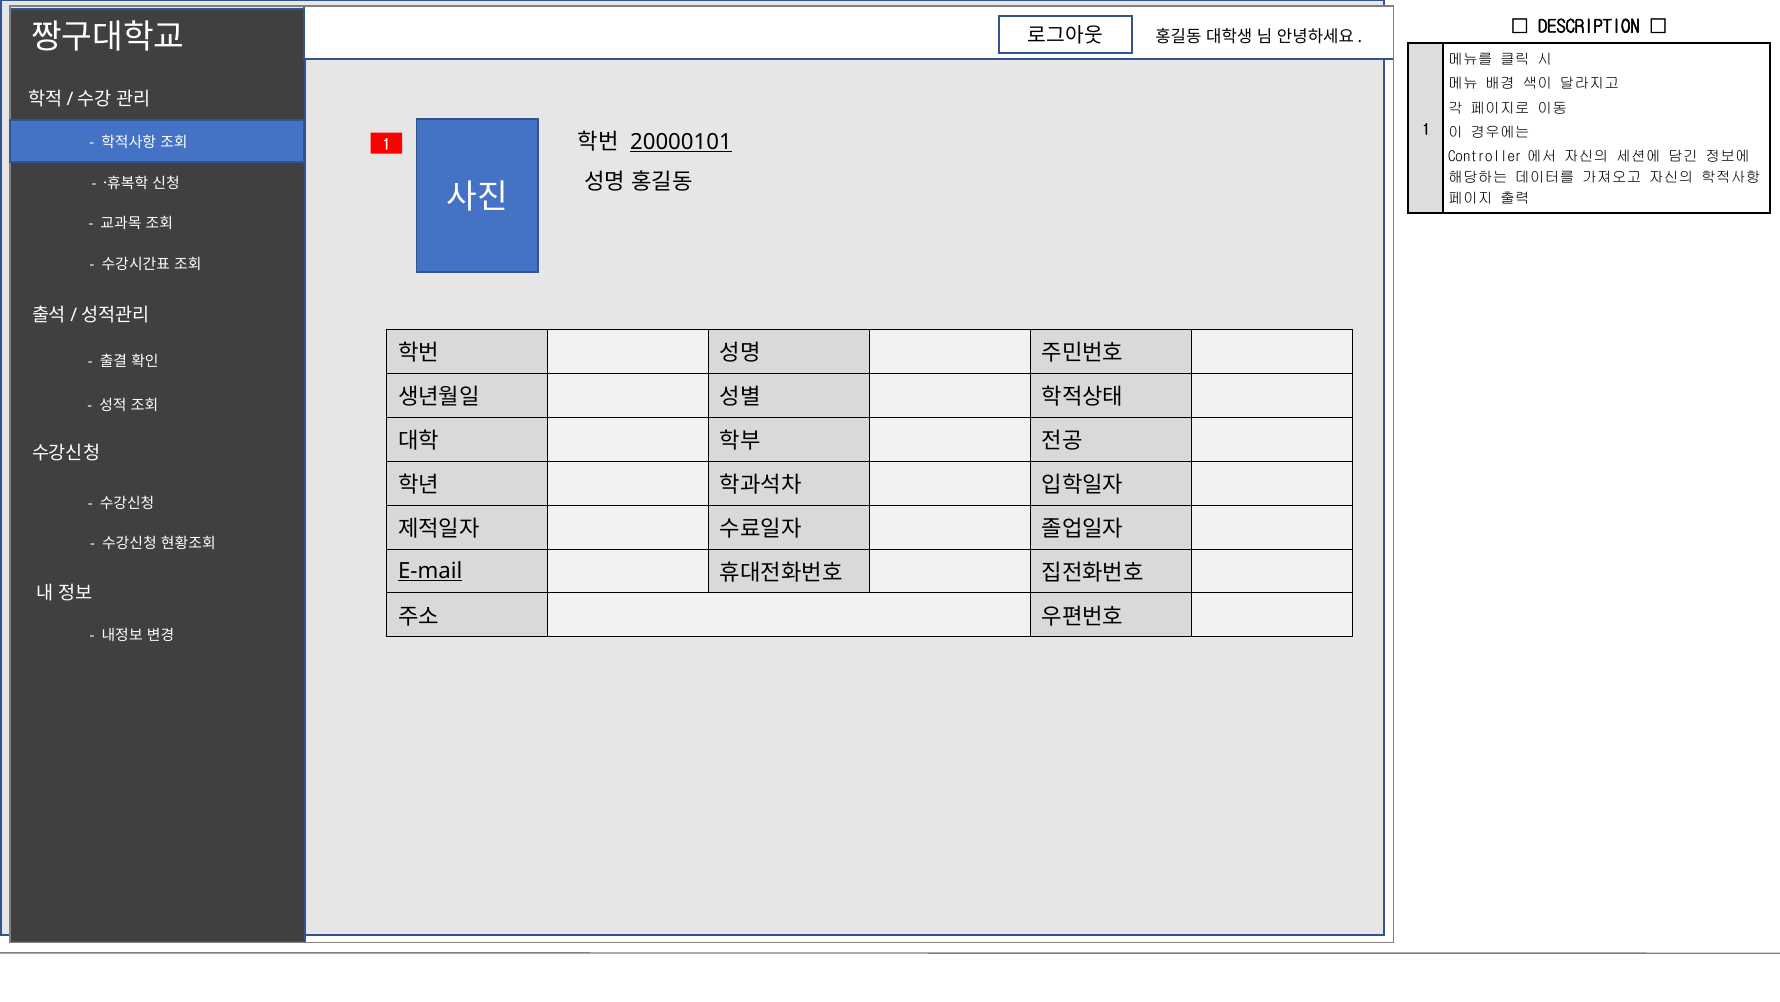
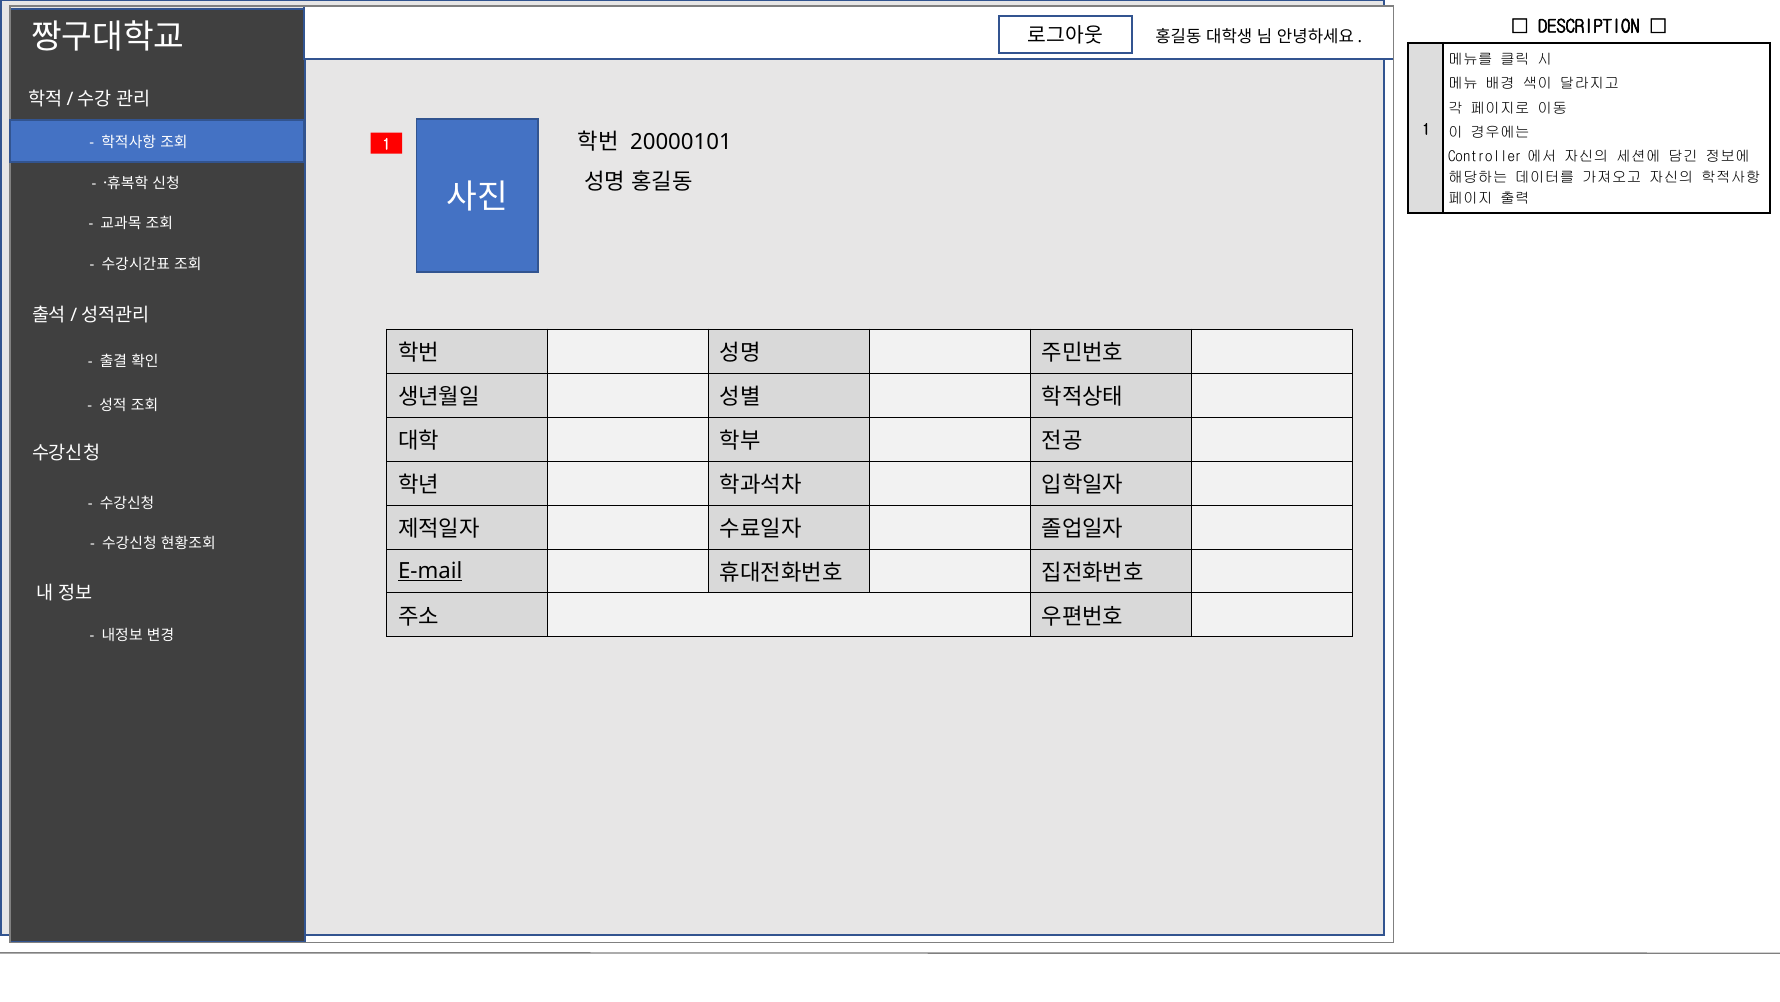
20000101 underline: present -> none (681, 142)
